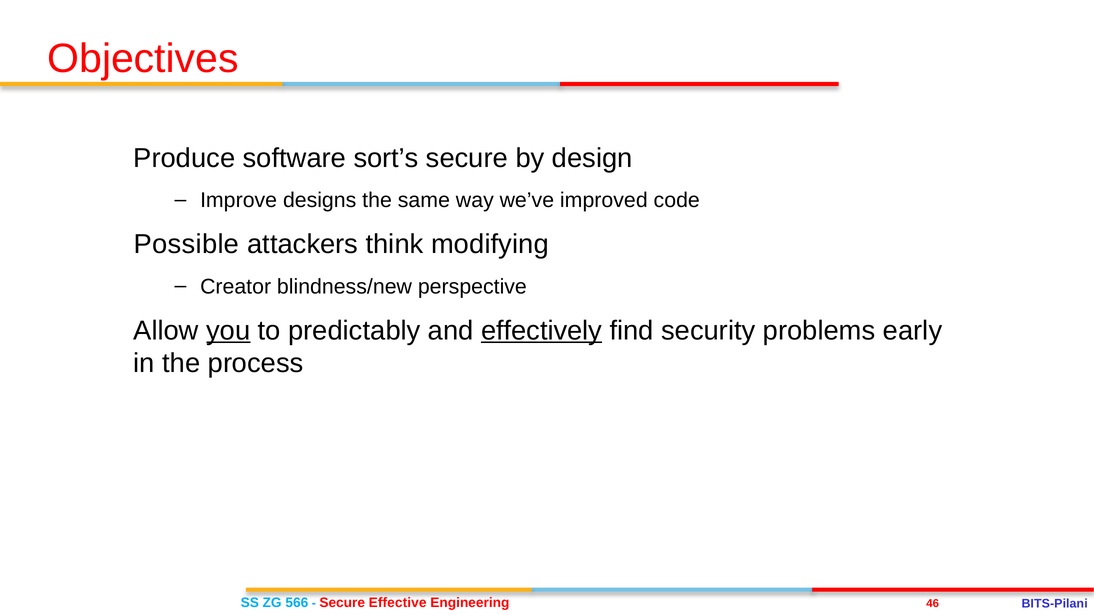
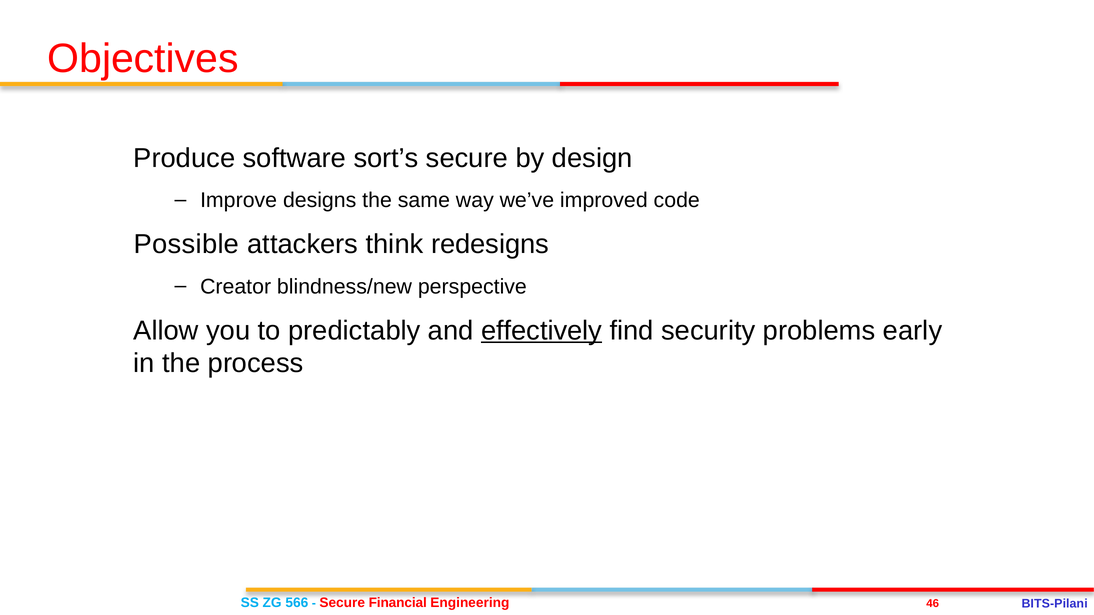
modifying: modifying -> redesigns (490, 245)
you underline: present -> none (228, 331)
Effective: Effective -> Financial (398, 603)
